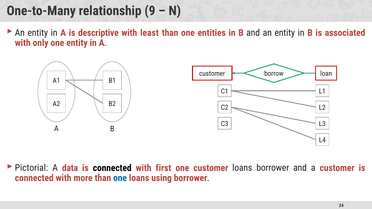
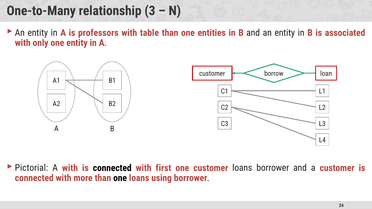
9: 9 -> 3 (150, 11)
descriptive: descriptive -> professors (98, 33)
least: least -> table (149, 33)
A data: data -> with (70, 168)
one colour: blue -> black (120, 178)
